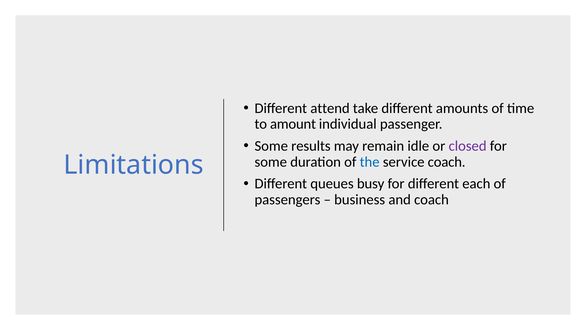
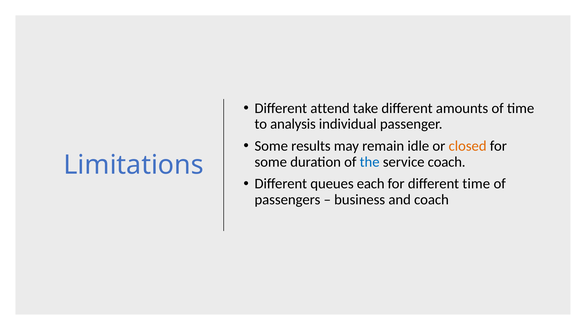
amount: amount -> analysis (293, 124)
closed colour: purple -> orange (468, 146)
busy: busy -> each (371, 184)
different each: each -> time (476, 184)
